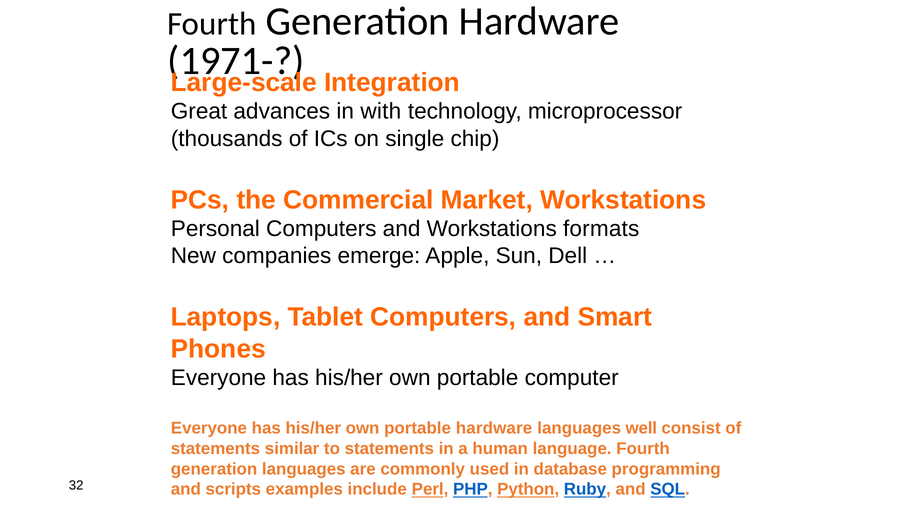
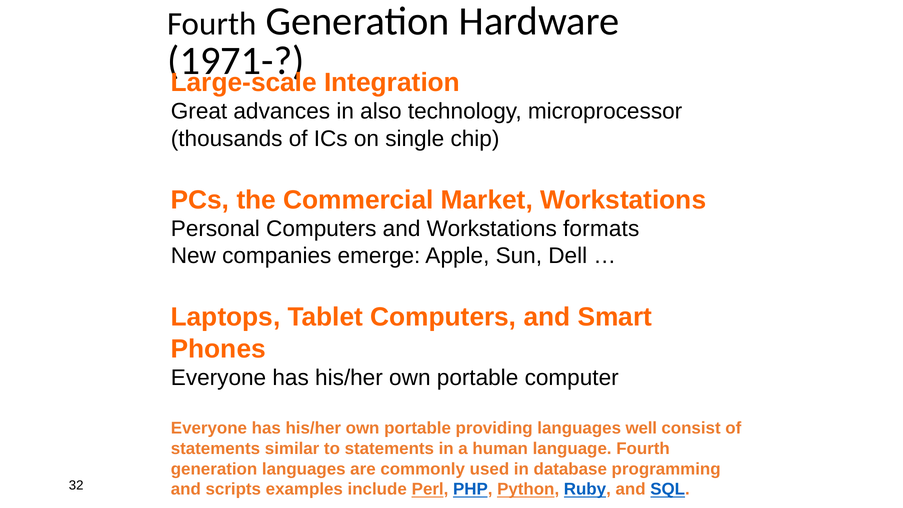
with: with -> also (381, 111)
portable hardware: hardware -> providing (494, 428)
